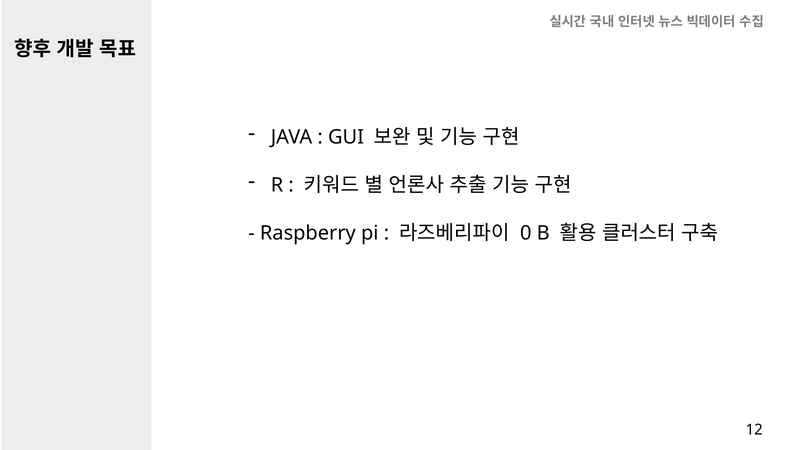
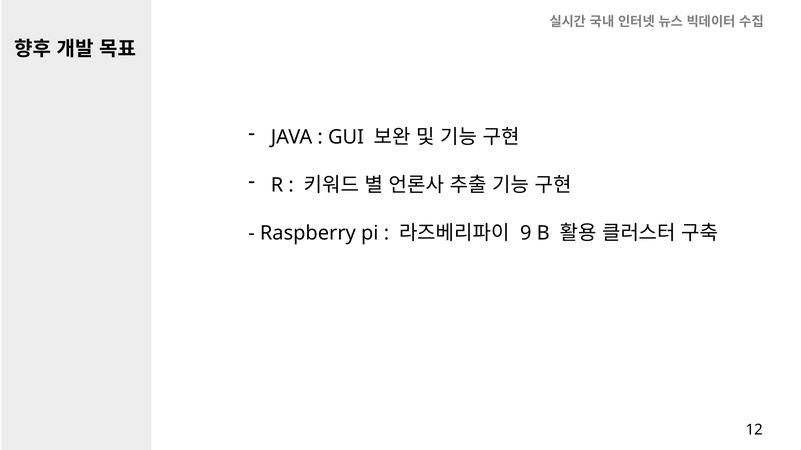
0: 0 -> 9 (526, 233)
